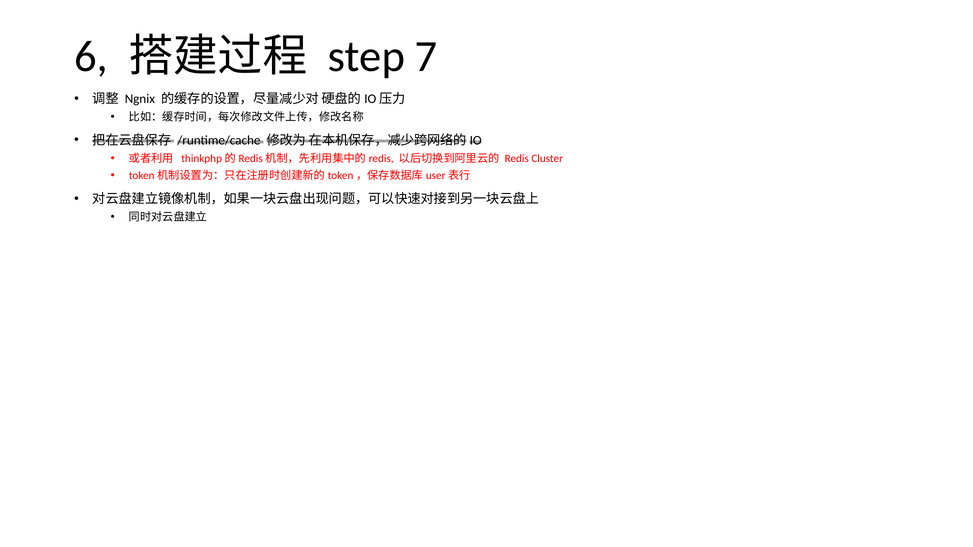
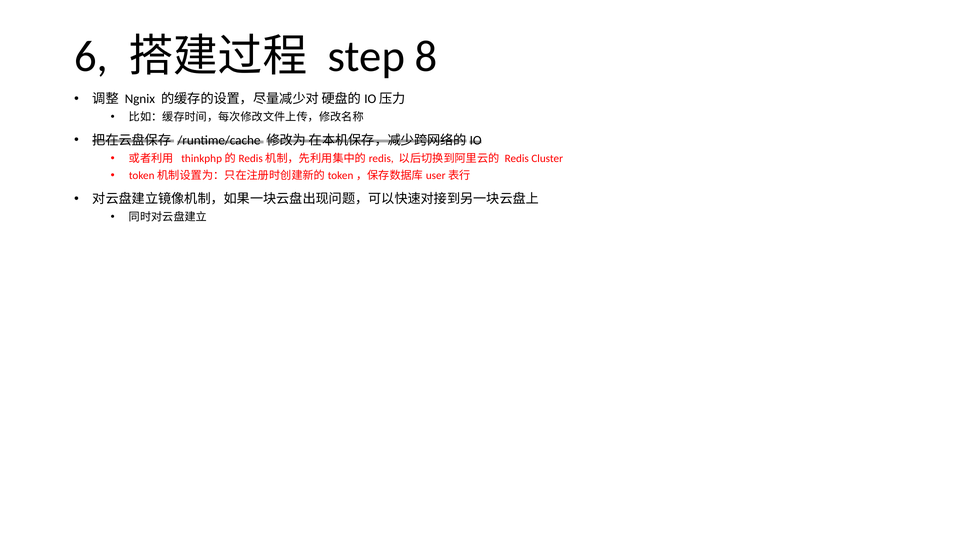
7: 7 -> 8 (426, 57)
